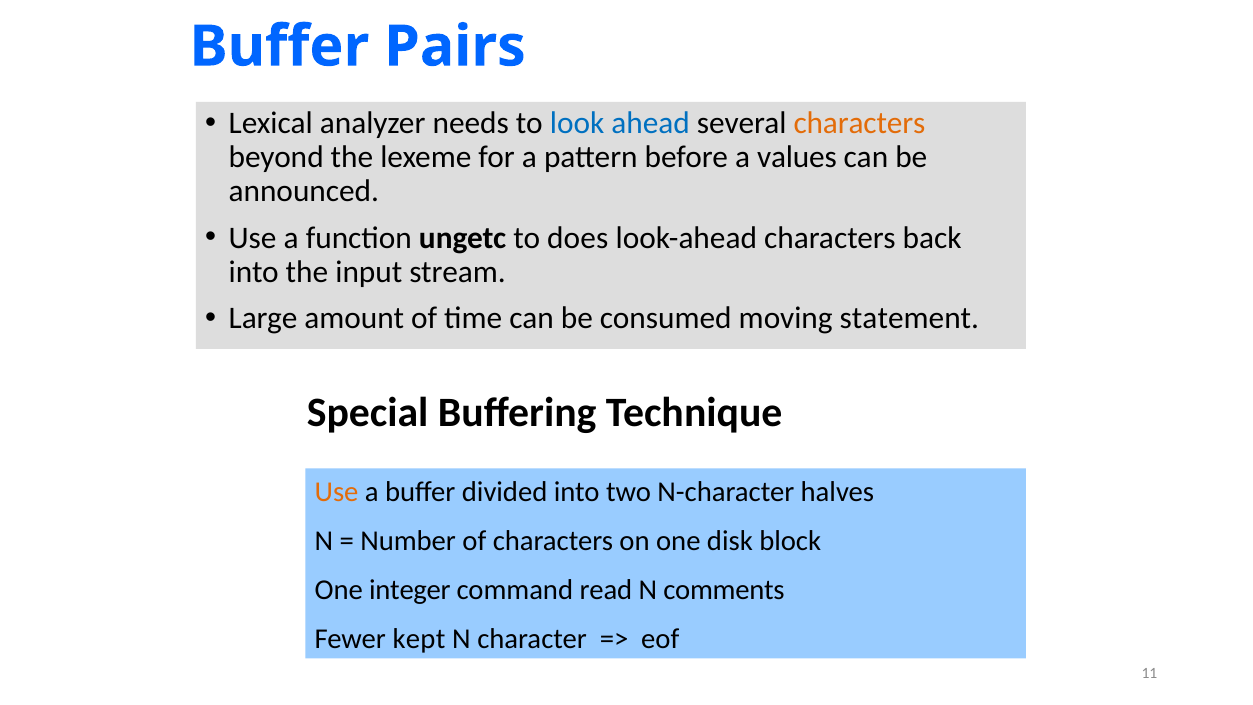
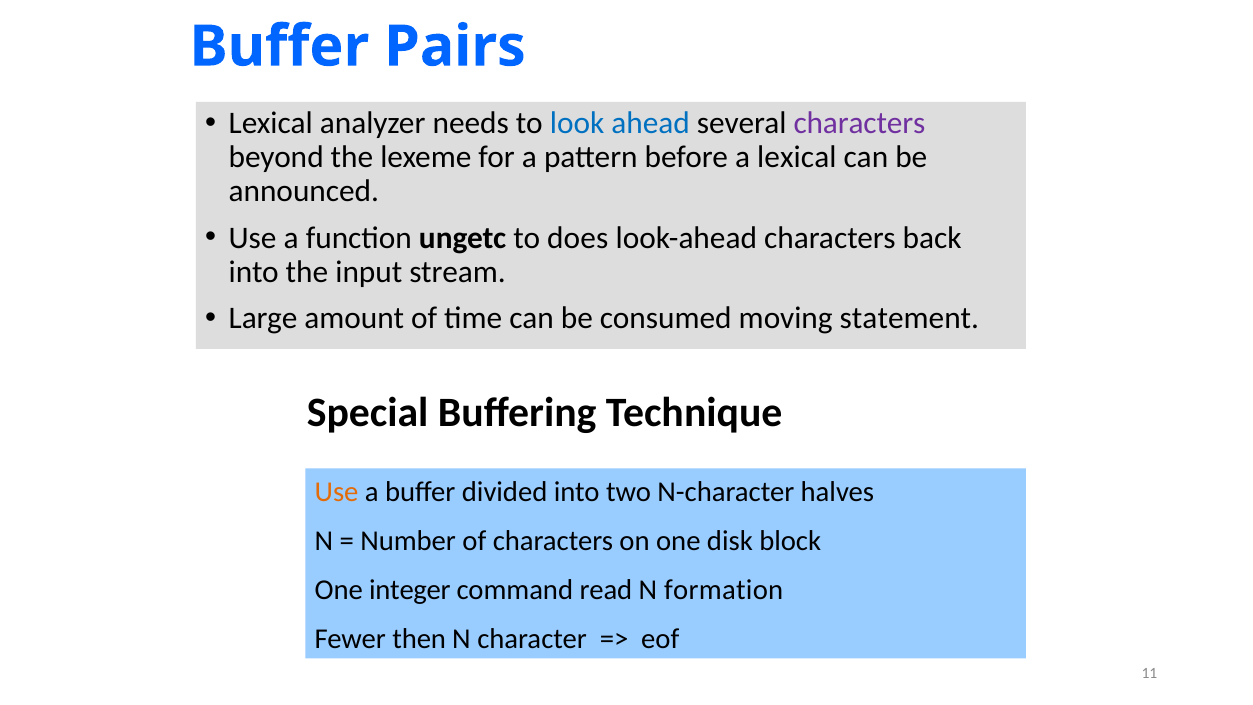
characters colour: orange -> purple (859, 123)
a values: values -> lexical (797, 157)
comments: comments -> formation (724, 590)
kept: kept -> then (419, 638)
